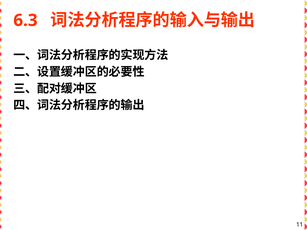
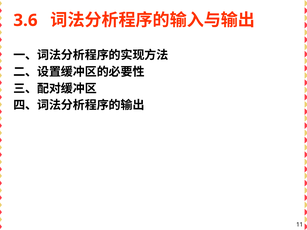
6.3: 6.3 -> 3.6 (25, 20)
